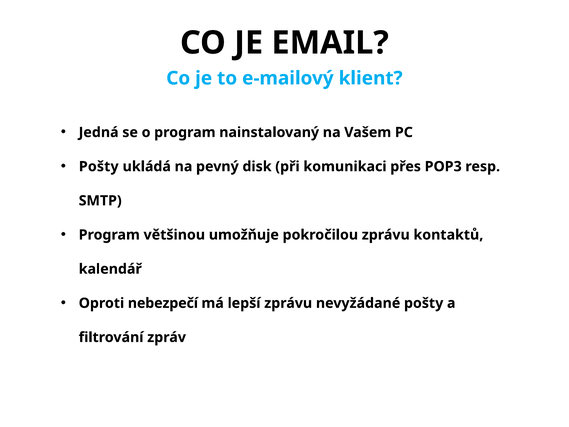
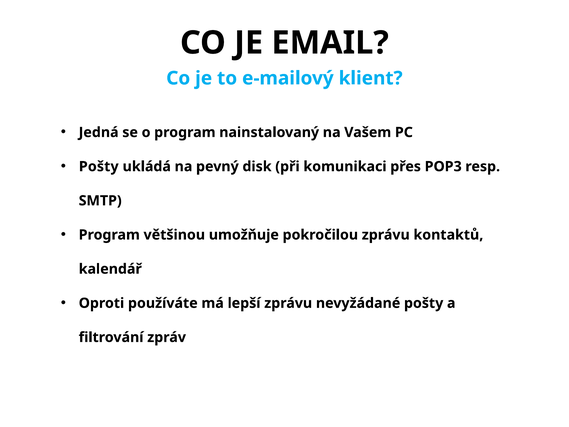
nebezpečí: nebezpečí -> používáte (163, 303)
